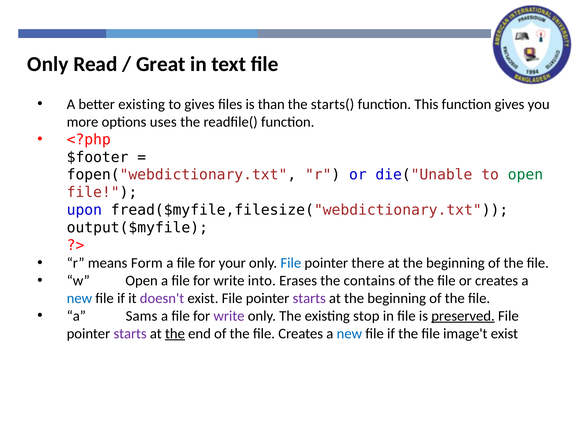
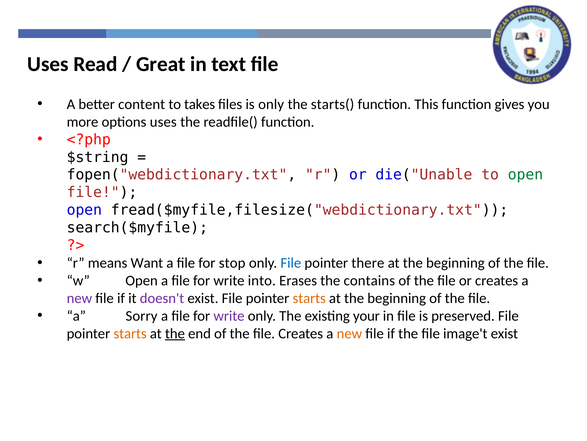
Only: Only -> Uses (48, 64)
better existing: existing -> content (142, 104)
to gives: gives -> takes (200, 104)
is than: than -> only (271, 104)
$footer: $footer -> $string (98, 157)
upon: upon -> open (84, 210)
output($myfile: output($myfile -> search($myfile (137, 227)
Form: Form -> Want (147, 263)
your: your -> stop (232, 263)
new colour: blue -> purple (79, 298)
starts colour: purple -> orange (309, 298)
Sams: Sams -> Sorry (142, 315)
stop: stop -> your (366, 315)
preserved underline: present -> none (463, 315)
starts colour: purple -> orange (130, 333)
new colour: blue -> orange (349, 333)
